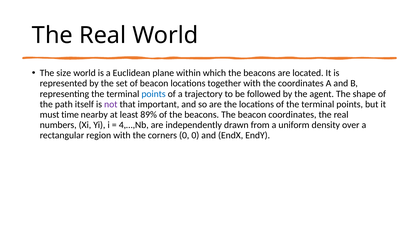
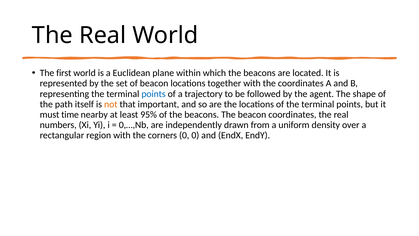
size: size -> first (64, 73)
not colour: purple -> orange (111, 104)
89%: 89% -> 95% (149, 114)
4,…,Nb: 4,…,Nb -> 0,…,Nb (134, 125)
